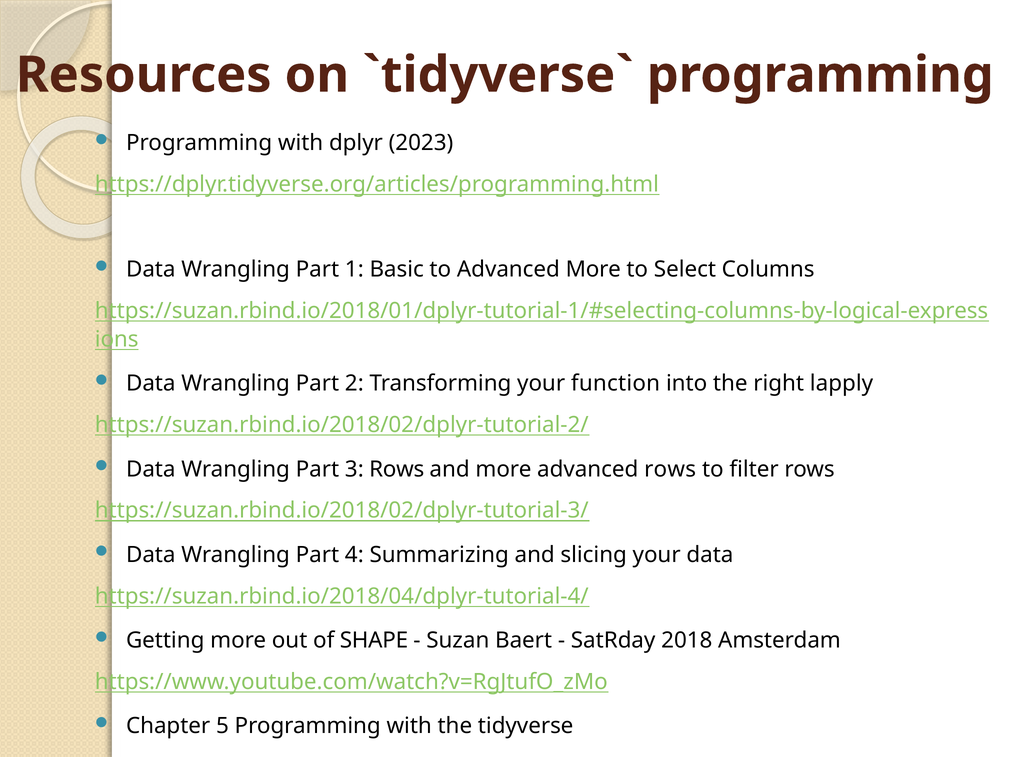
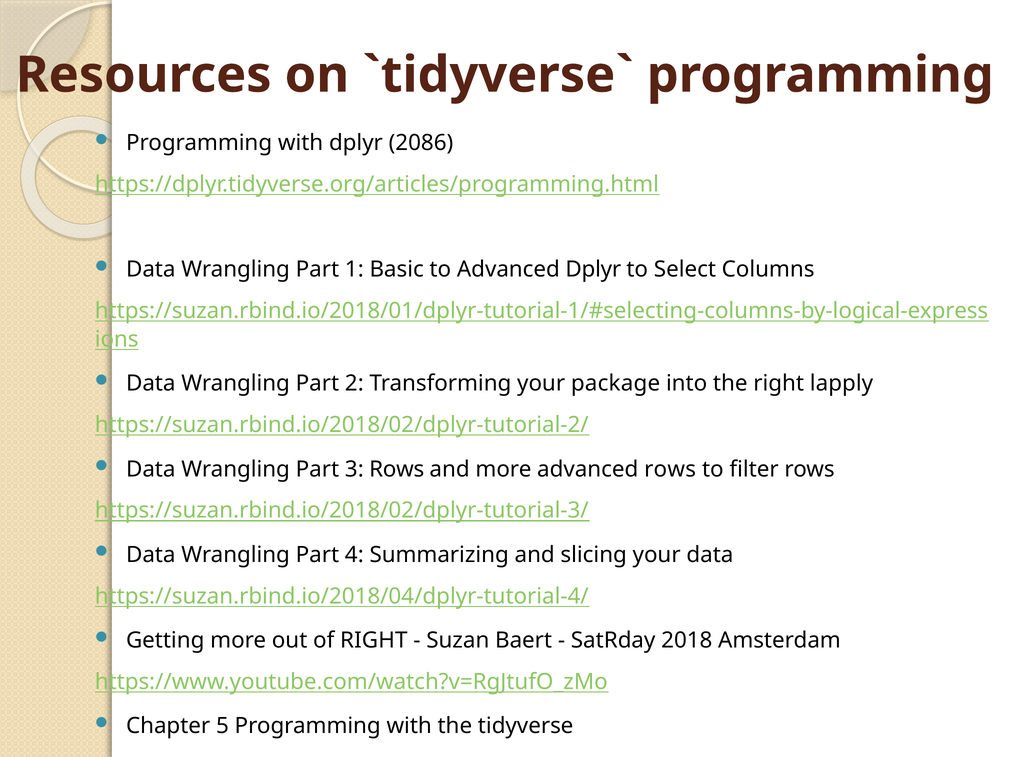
2023: 2023 -> 2086 (421, 143)
Advanced More: More -> Dplyr (593, 270)
function: function -> package (616, 384)
of SHAPE: SHAPE -> RIGHT (374, 641)
